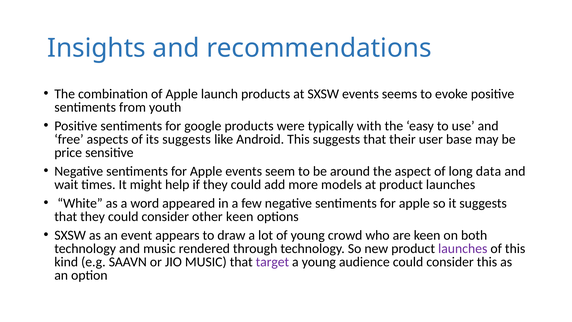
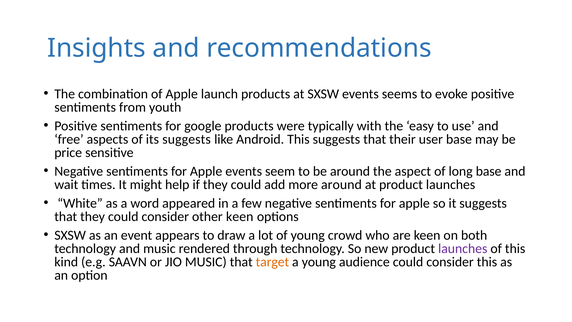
long data: data -> base (489, 171)
more models: models -> around (341, 184)
target colour: purple -> orange (272, 262)
